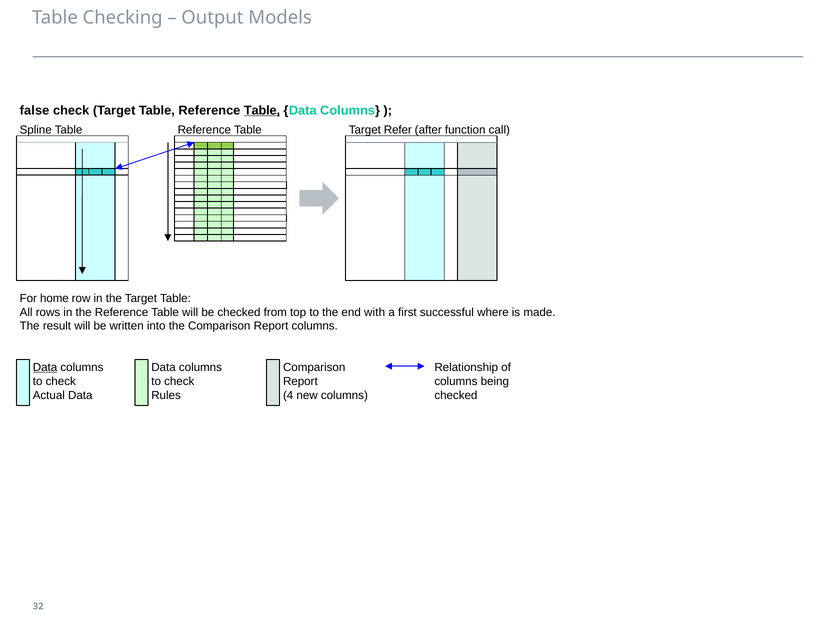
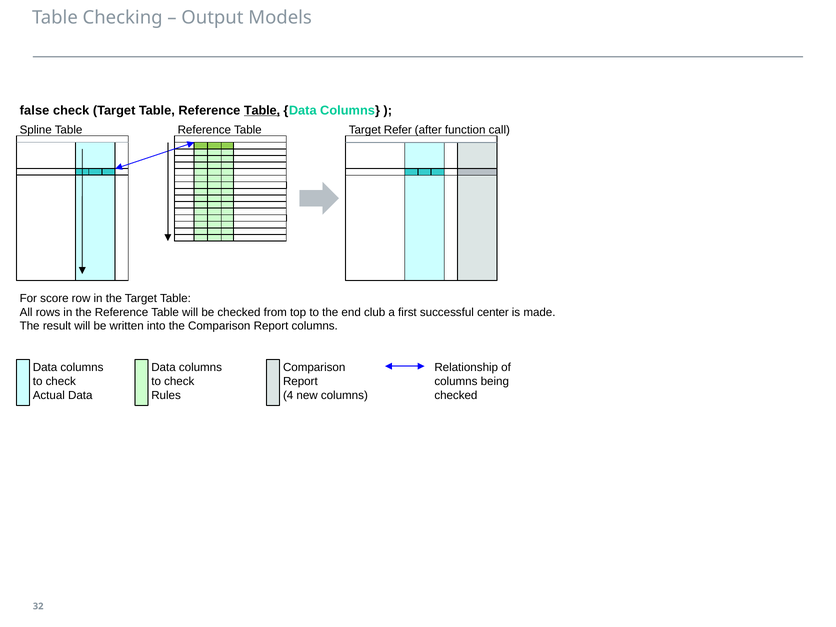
home: home -> score (54, 298)
with: with -> club (375, 312)
where: where -> center (493, 312)
Data underline: present -> none (45, 367)
